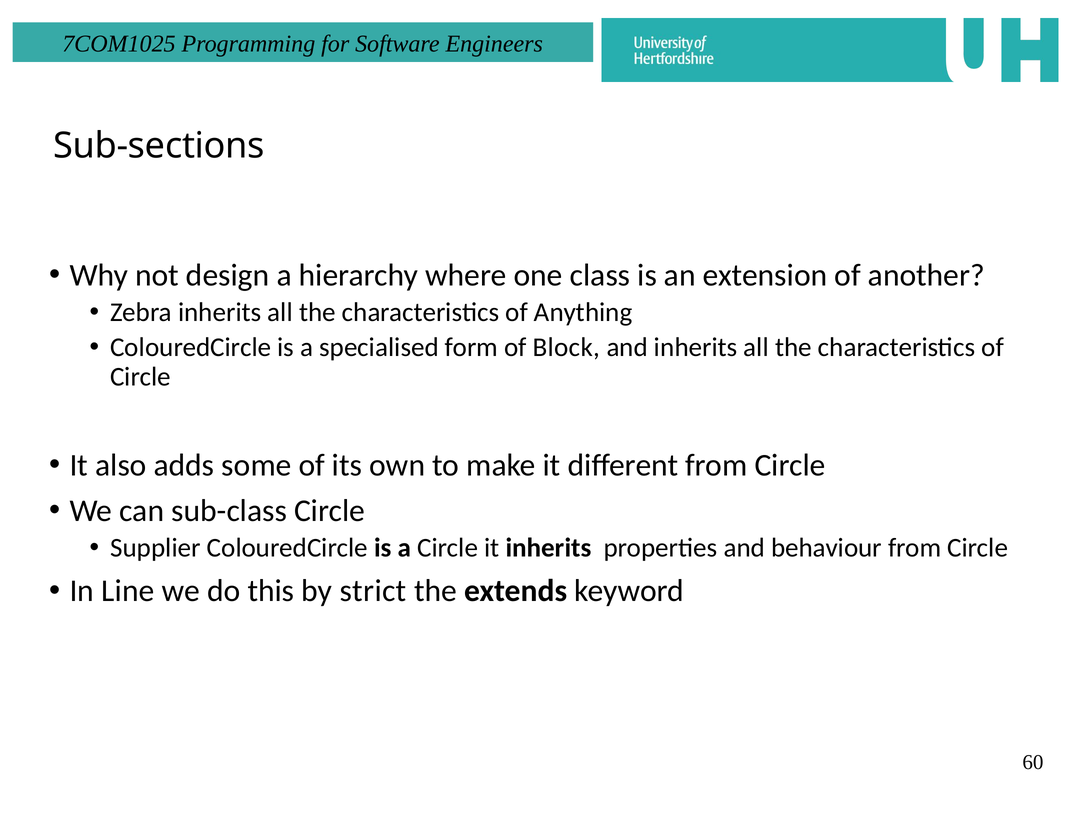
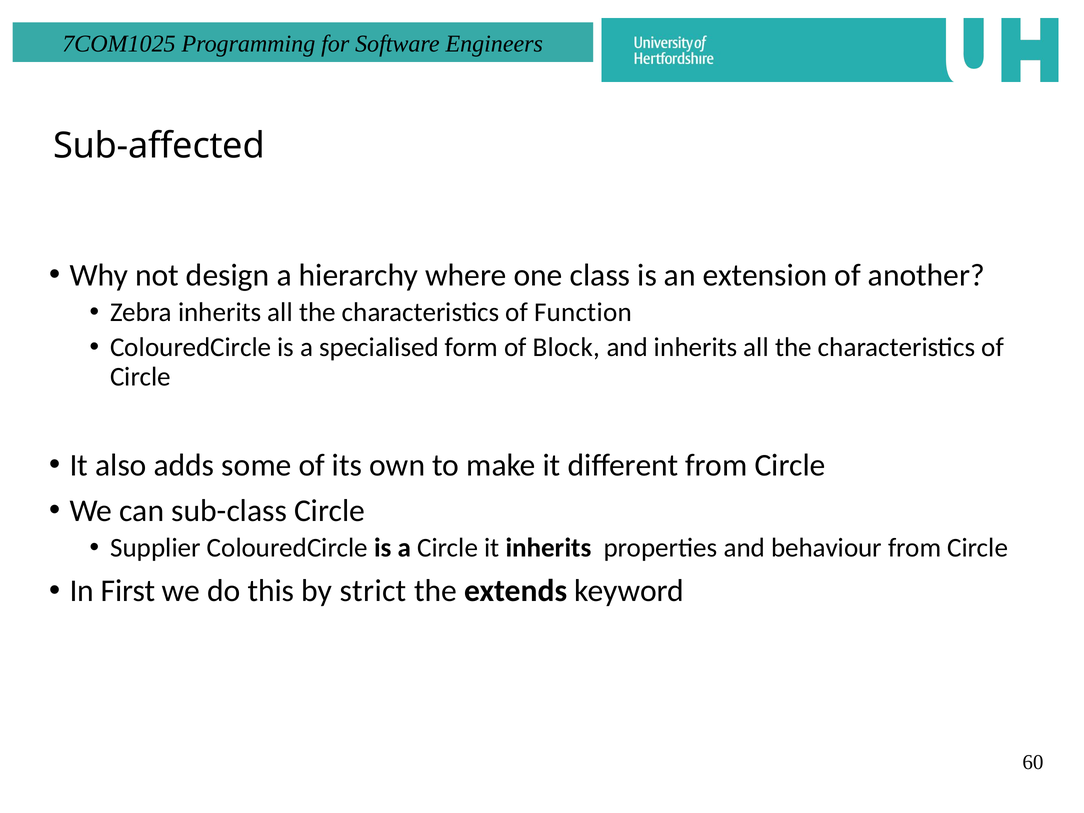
Sub-sections: Sub-sections -> Sub-affected (159, 146)
Anything: Anything -> Function (583, 313)
Line: Line -> First (128, 591)
